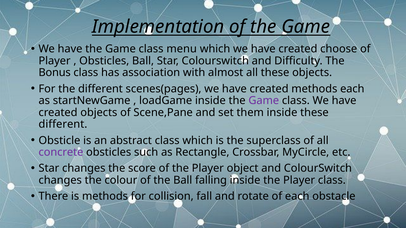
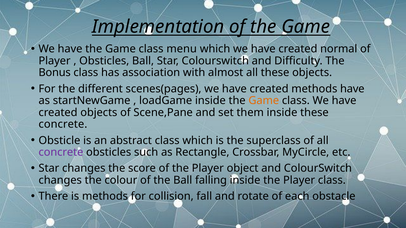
choose: choose -> normal (339, 49)
methods each: each -> have (352, 89)
Game colour: purple -> orange (264, 101)
different: different -> concrete (63, 125)
